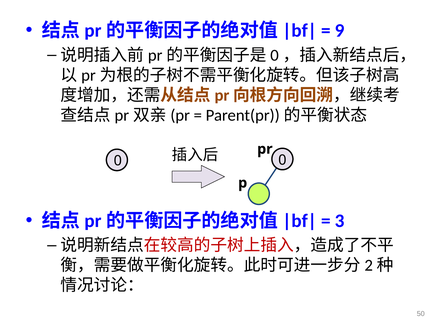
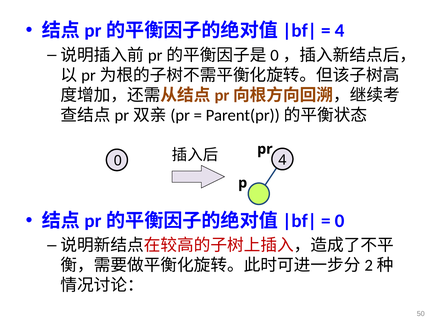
9: 9 -> 4 (340, 31)
0 0: 0 -> 4 (282, 160)
3: 3 -> 0 (340, 221)
